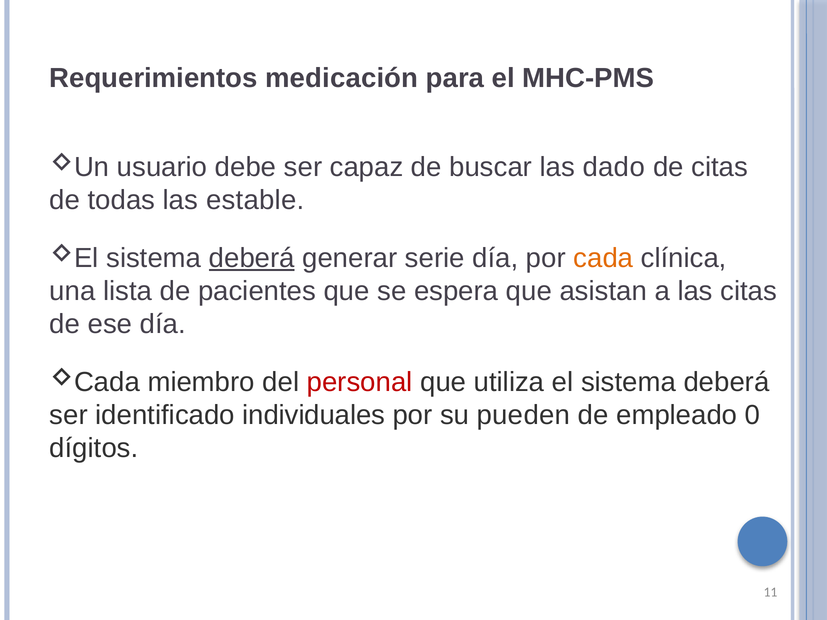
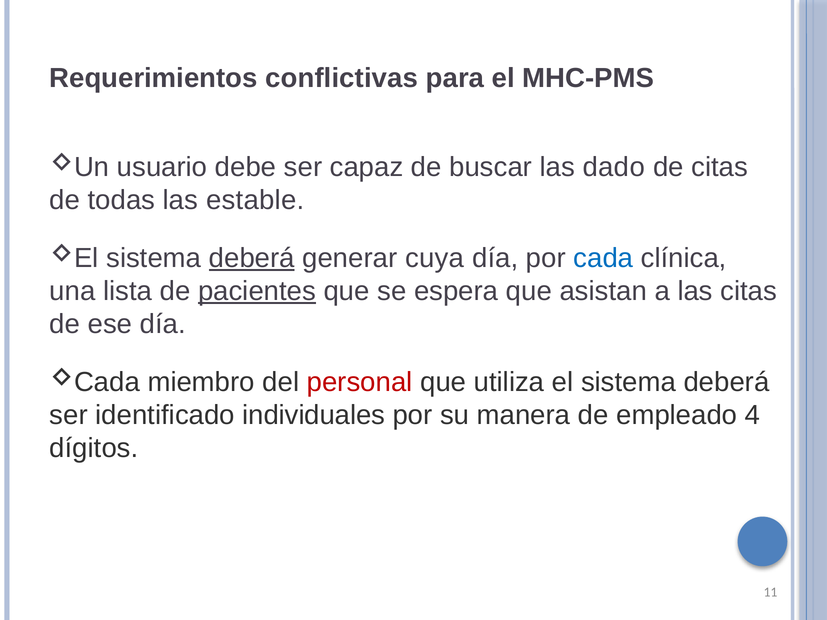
medicación: medicación -> conflictivas (342, 78)
serie: serie -> cuya (435, 258)
cada colour: orange -> blue (603, 258)
pacientes underline: none -> present (257, 291)
pueden: pueden -> manera (524, 415)
0: 0 -> 4 (753, 415)
